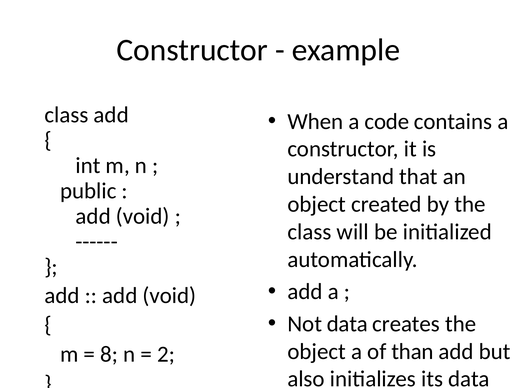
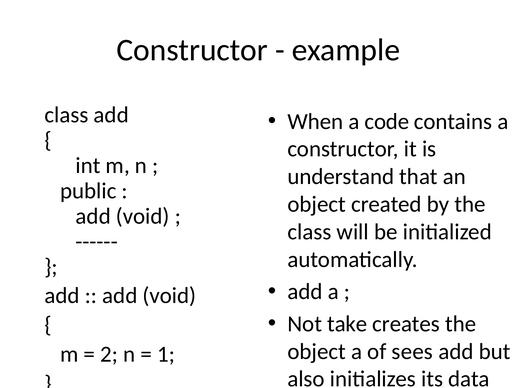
Not data: data -> take (347, 324)
than: than -> sees (412, 351)
8: 8 -> 2 (109, 354)
2: 2 -> 1 (166, 354)
